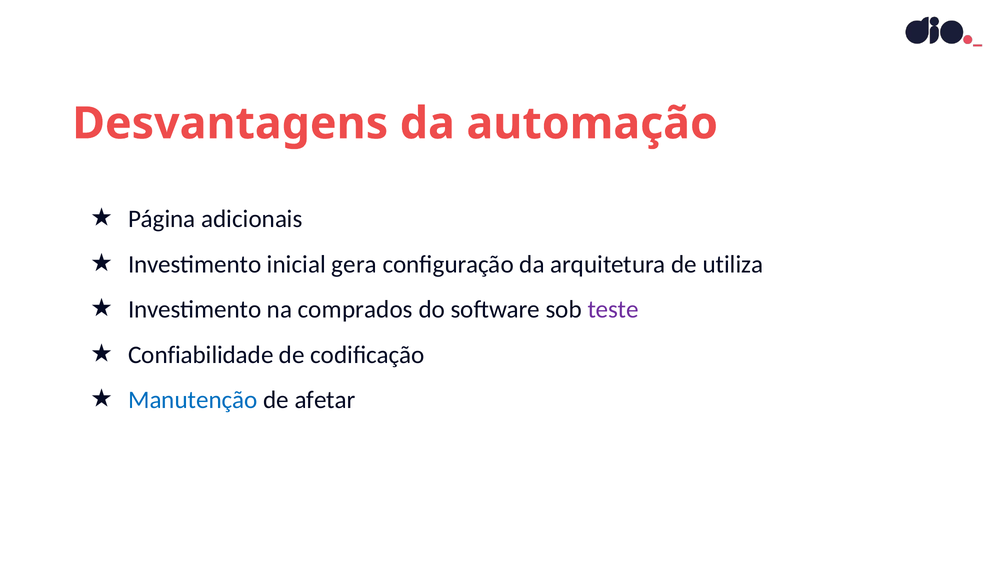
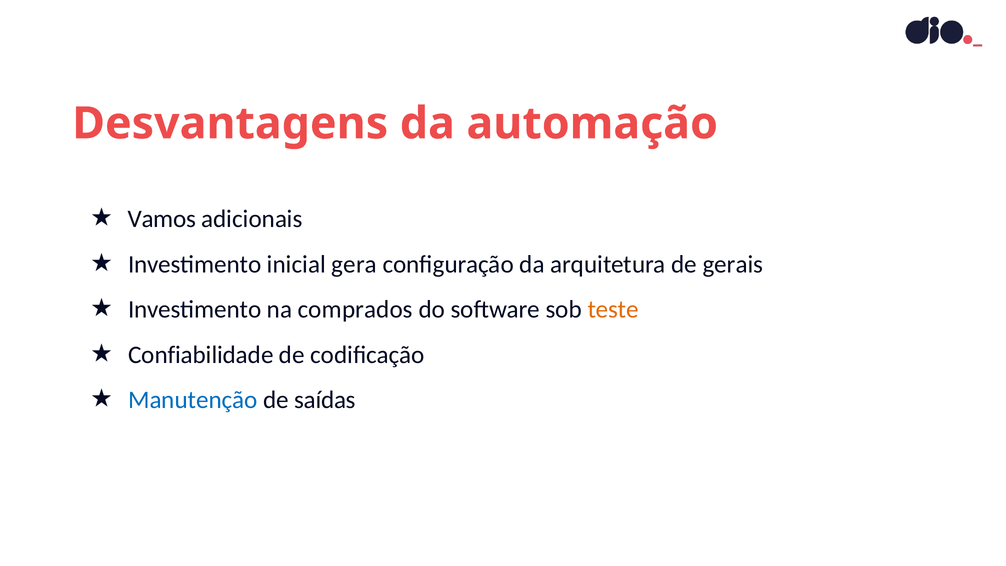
Página: Página -> Vamos (162, 219)
utiliza: utiliza -> gerais (733, 264)
teste colour: purple -> orange (613, 310)
afetar: afetar -> saídas (325, 400)
